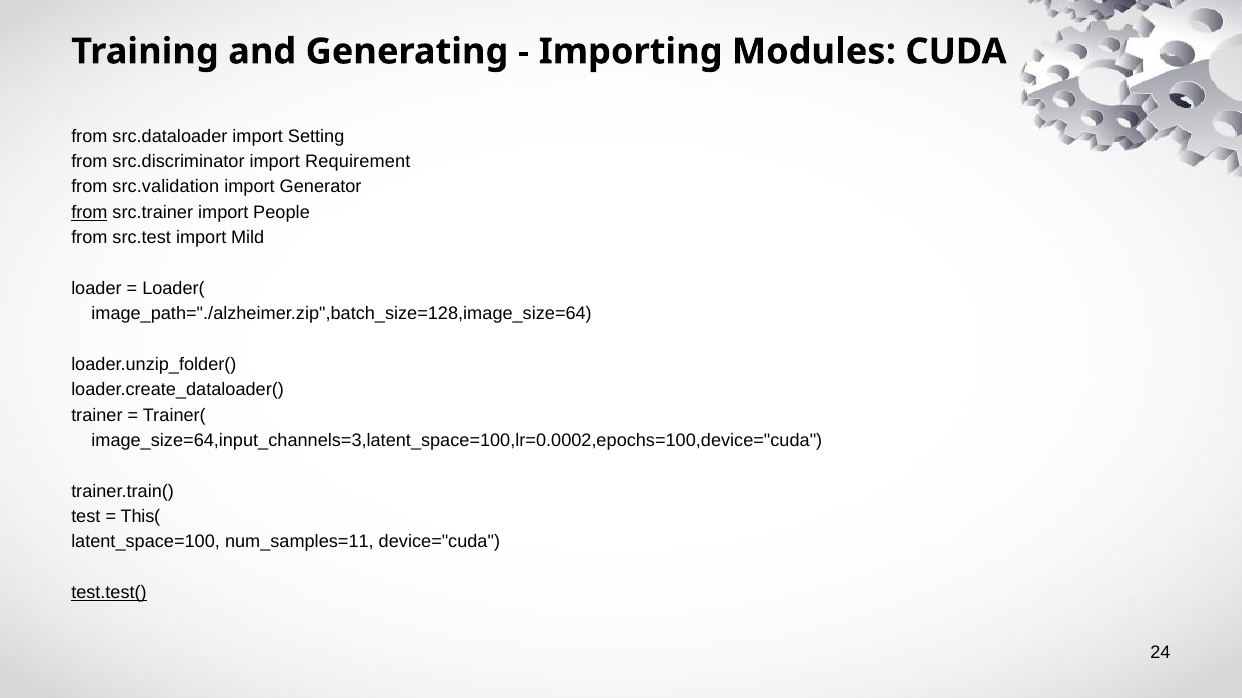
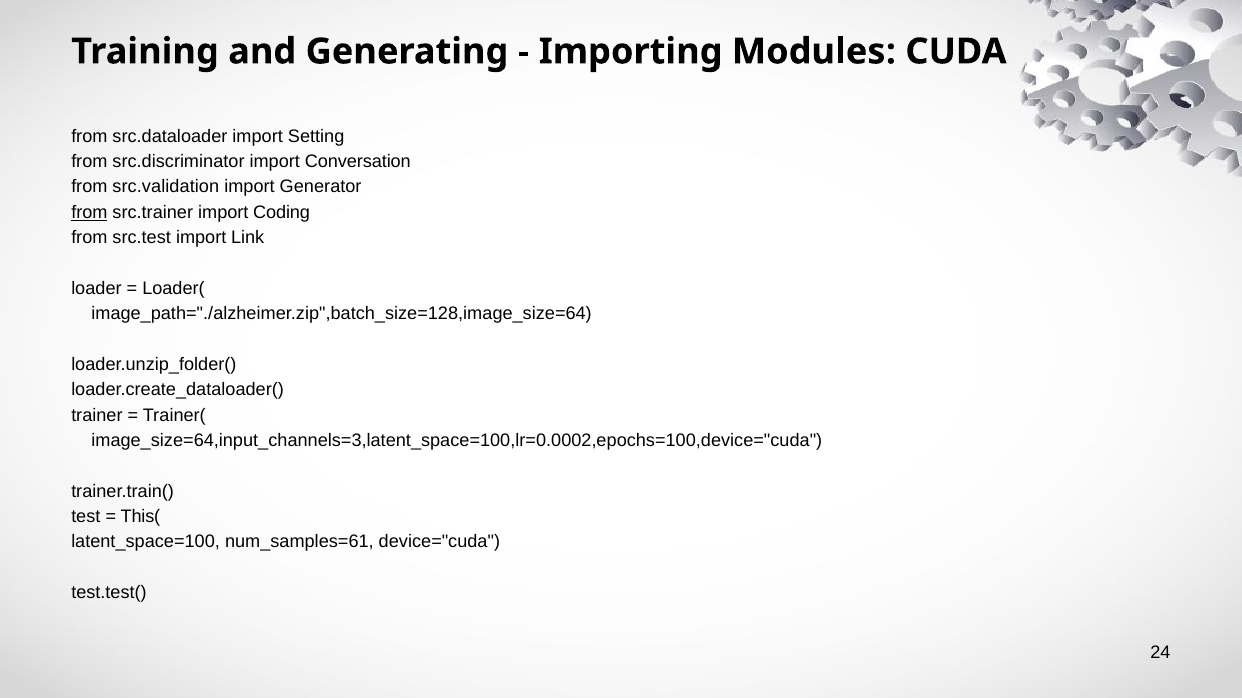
Requirement: Requirement -> Conversation (358, 162)
People: People -> Coding (282, 213)
Mild: Mild -> Link (248, 238)
num_samples=11: num_samples=11 -> num_samples=61 (299, 542)
test.test( underline: present -> none (109, 593)
